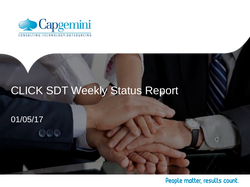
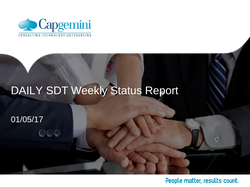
CLICK: CLICK -> DAILY (27, 91)
